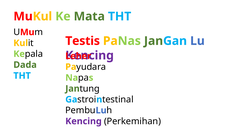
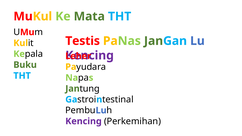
Dada: Dada -> Buku (25, 65)
